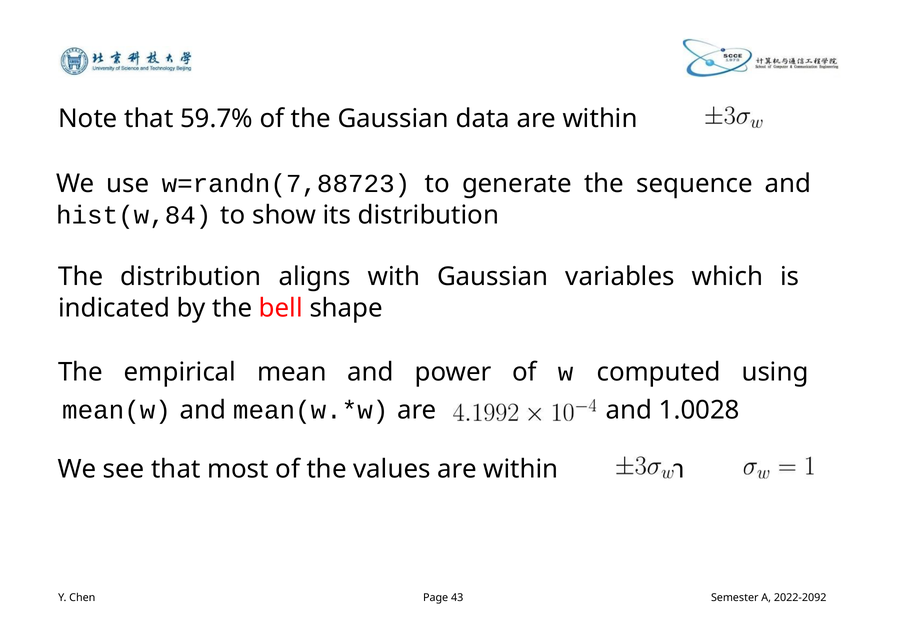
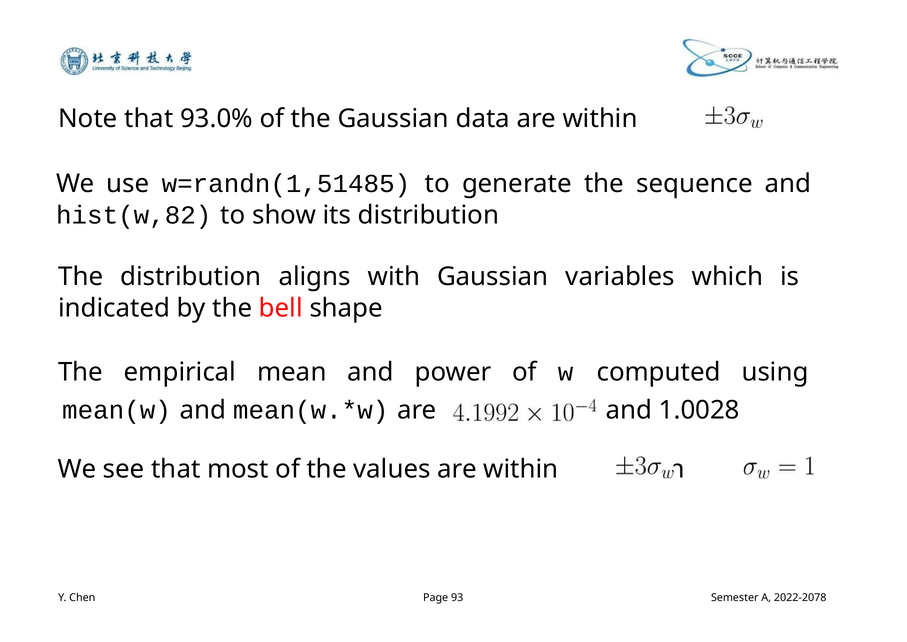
59.7%: 59.7% -> 93.0% (217, 118)
w=randn(7,88723: w=randn(7,88723 -> w=randn(1,51485 (286, 184)
hist(w,84: hist(w,84 -> hist(w,82 (134, 215)
43: 43 -> 93 (457, 597)
2022-2092: 2022-2092 -> 2022-2078 (800, 597)
